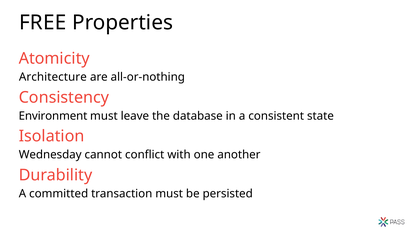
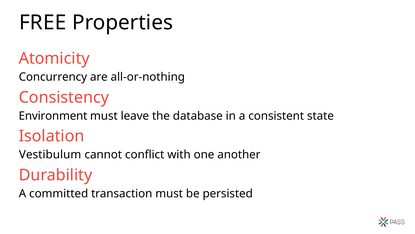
Architecture: Architecture -> Concurrency (53, 77)
Wednesday: Wednesday -> Vestibulum (50, 154)
